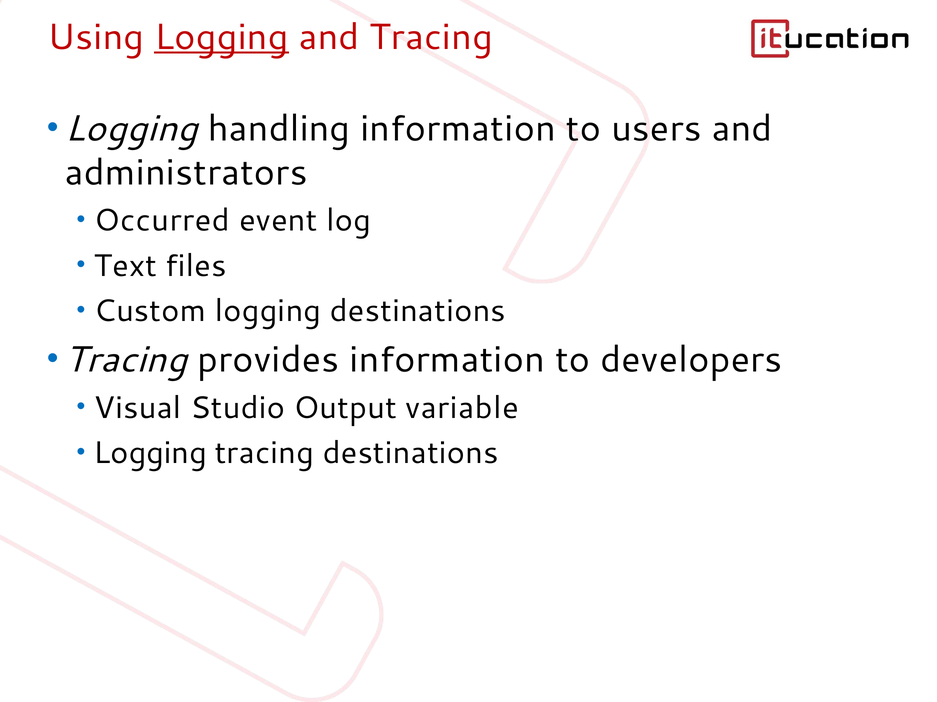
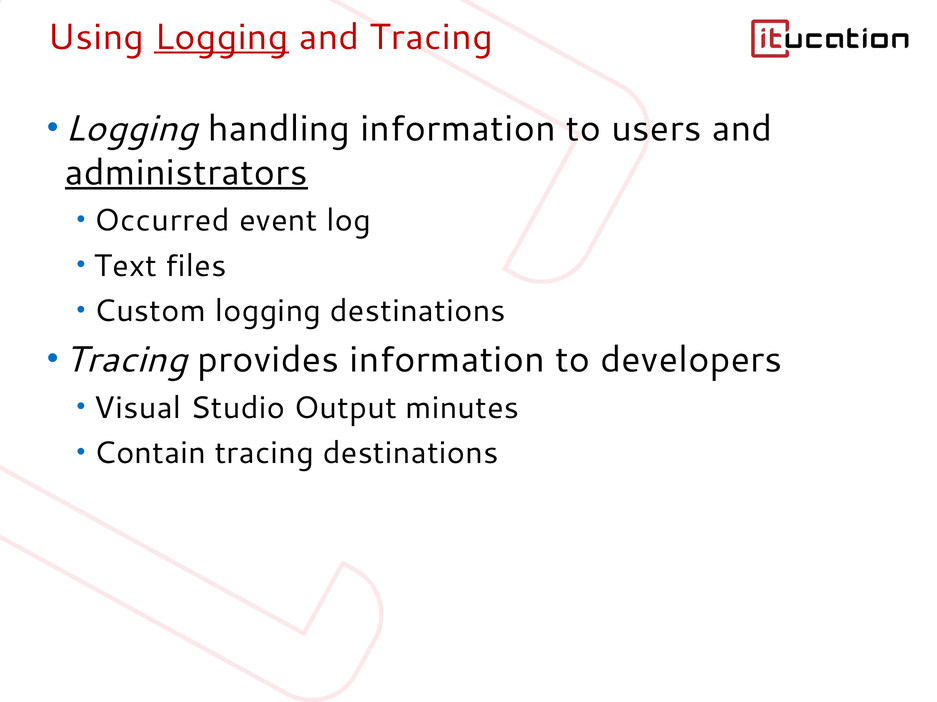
administrators underline: none -> present (186, 173)
variable: variable -> minutes (462, 408)
Logging: Logging -> Contain (150, 454)
